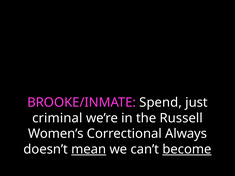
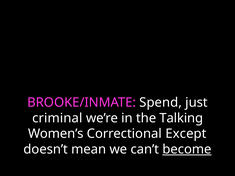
Russell: Russell -> Talking (181, 118)
Always: Always -> Except (186, 134)
mean underline: present -> none (89, 150)
